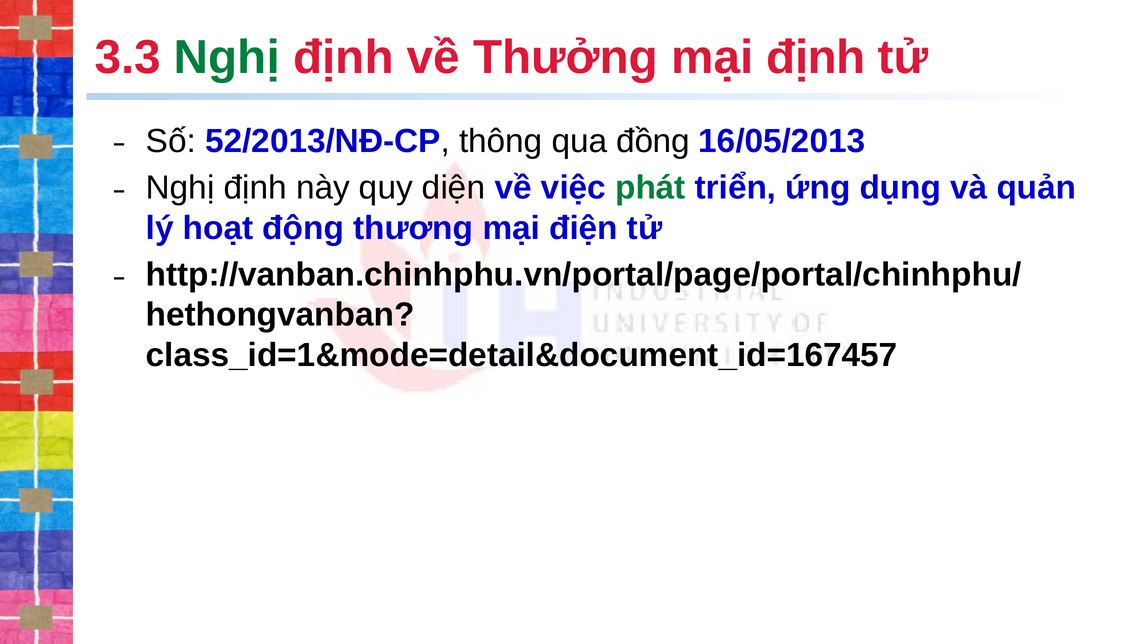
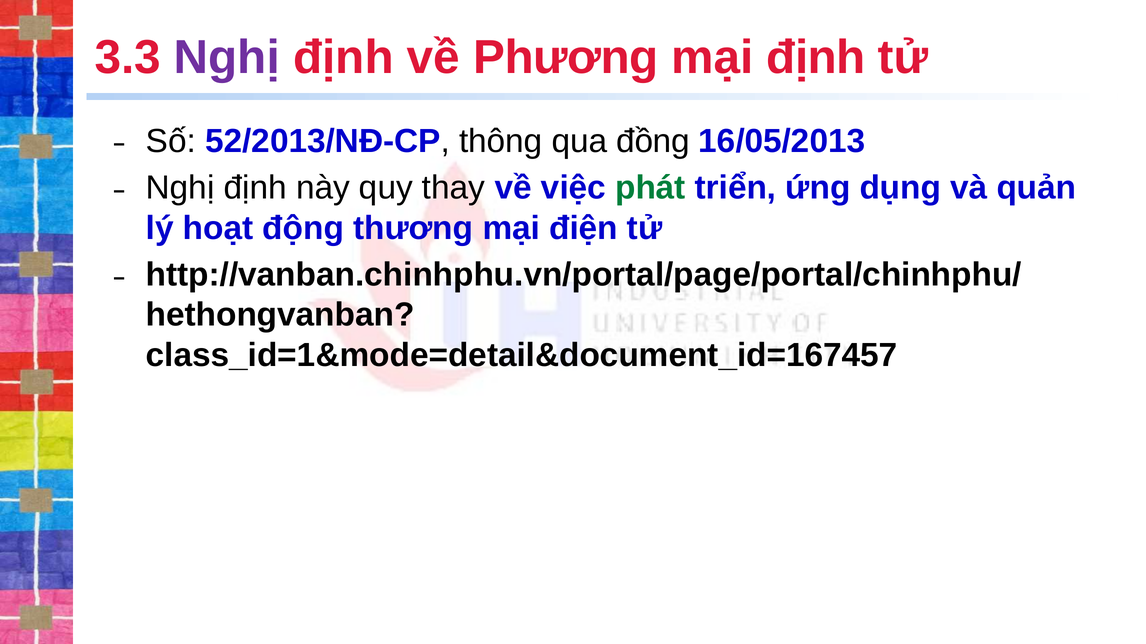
Nghị colour: green -> purple (227, 58)
Thưởng: Thưởng -> Phương (566, 58)
diện: diện -> thay (454, 188)
